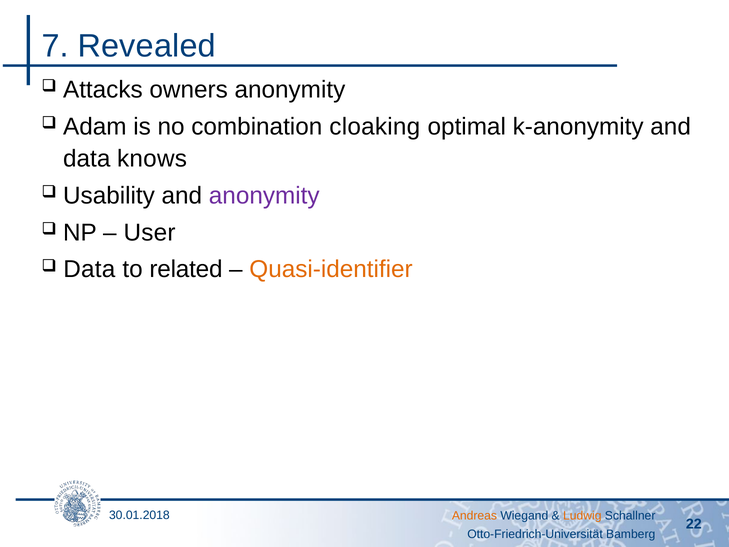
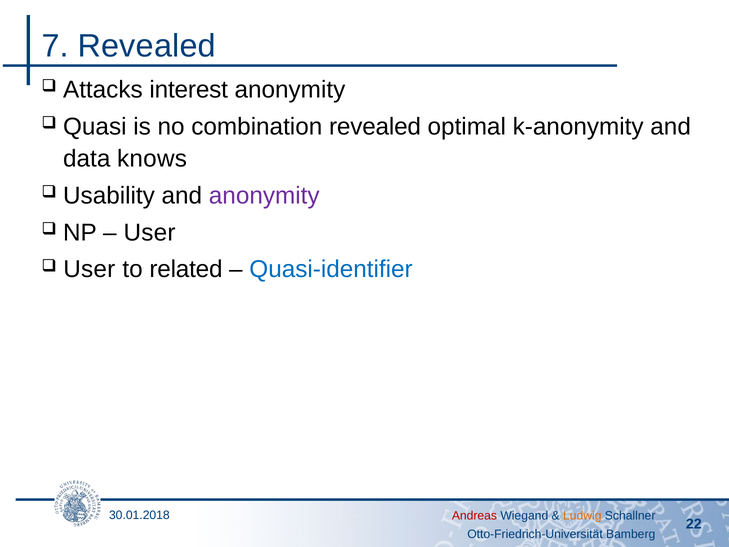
owners: owners -> interest (189, 90)
Adam: Adam -> Quasi (95, 127)
combination cloaking: cloaking -> revealed (375, 127)
Data: Data -> User (89, 269)
Quasi-identifier colour: orange -> blue (331, 269)
Andreas colour: orange -> red (474, 515)
